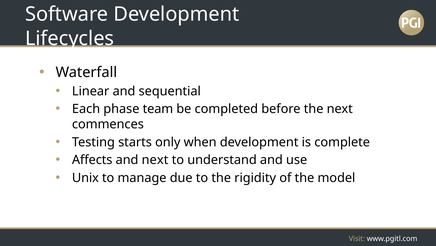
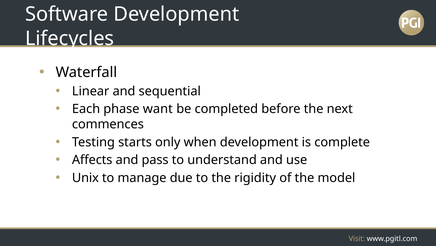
team: team -> want (158, 109)
and next: next -> pass (155, 160)
